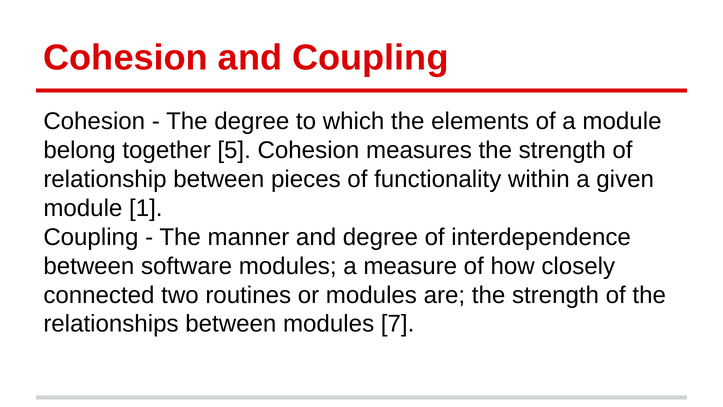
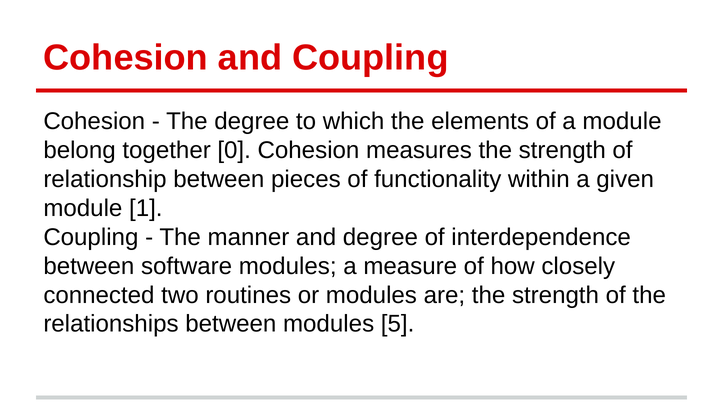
5: 5 -> 0 (234, 150)
7: 7 -> 5 (398, 324)
